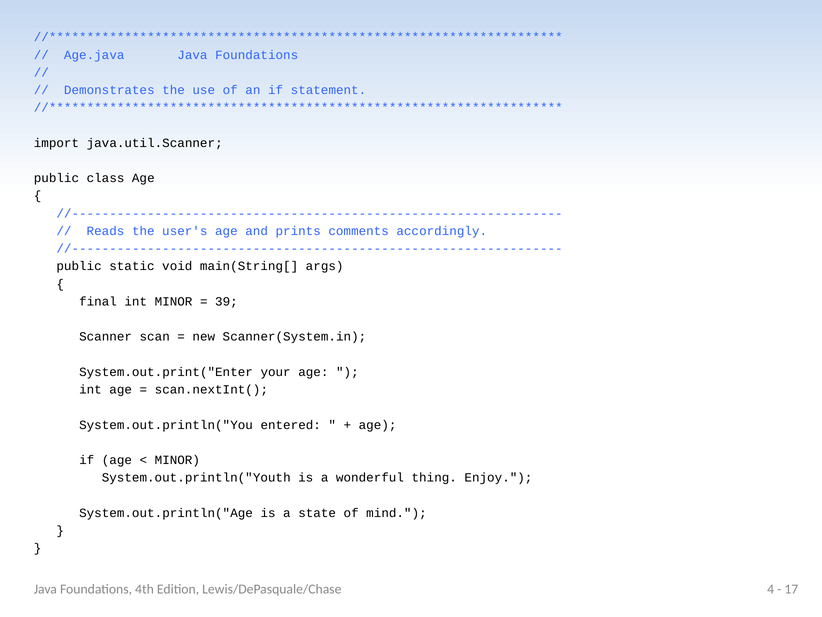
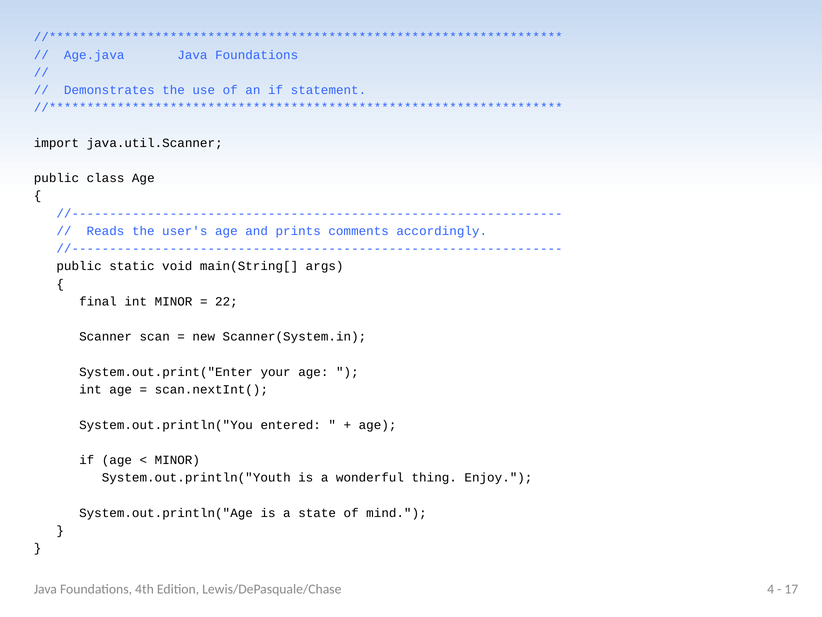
39: 39 -> 22 (226, 301)
